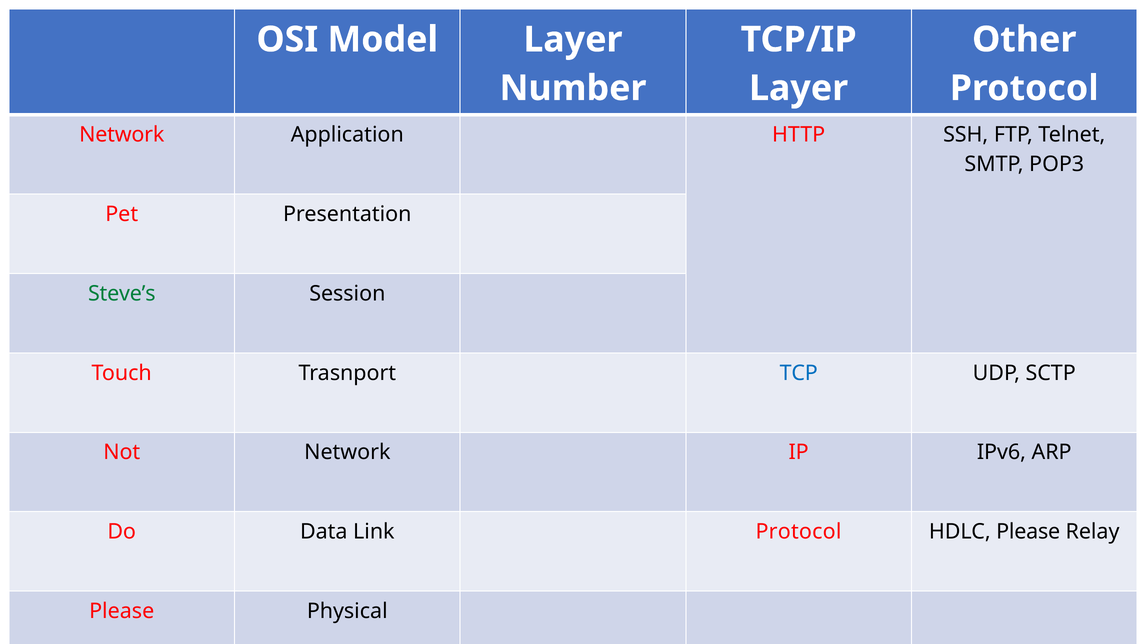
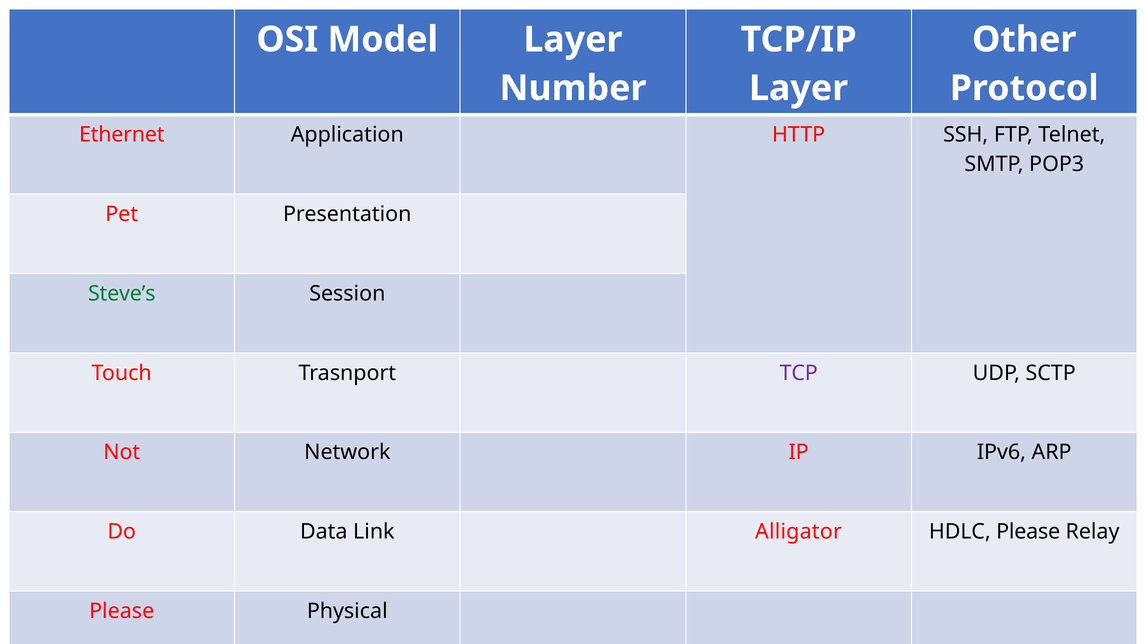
Network: Network -> Ethernet (122, 135)
TCP colour: blue -> purple (799, 373)
Link Protocol: Protocol -> Alligator (798, 532)
